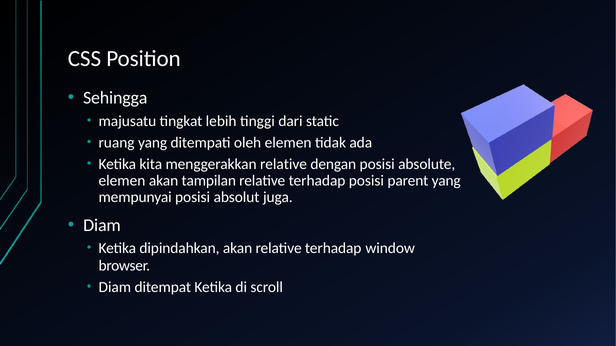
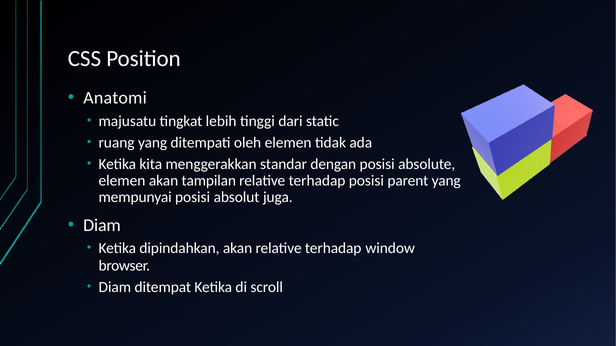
Sehingga: Sehingga -> Anatomi (115, 98)
menggerakkan relative: relative -> standar (284, 164)
